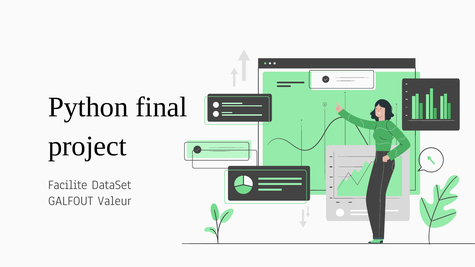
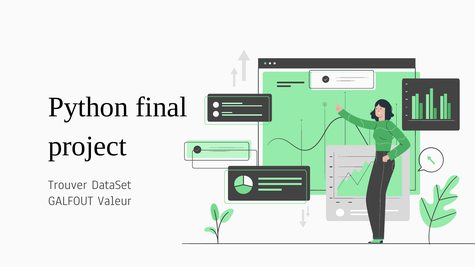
Facilite: Facilite -> Trouver (68, 185)
